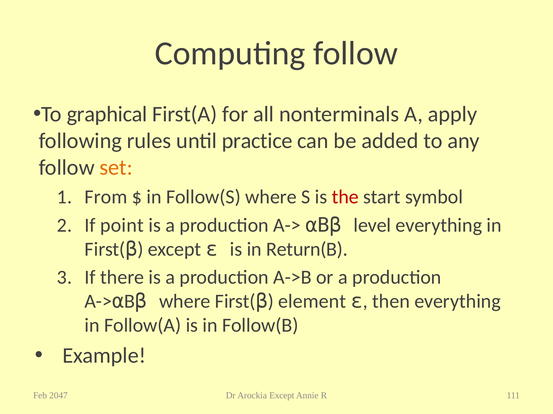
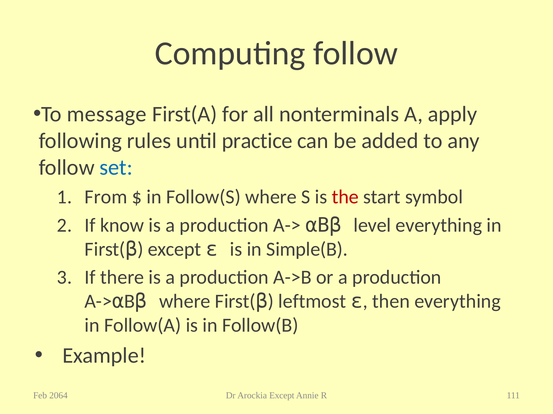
graphical: graphical -> message (107, 114)
set colour: orange -> blue (116, 168)
point: point -> know (122, 226)
Return(B: Return(B -> Simple(B (307, 250)
element: element -> leftmost (312, 302)
2047: 2047 -> 2064 (58, 396)
